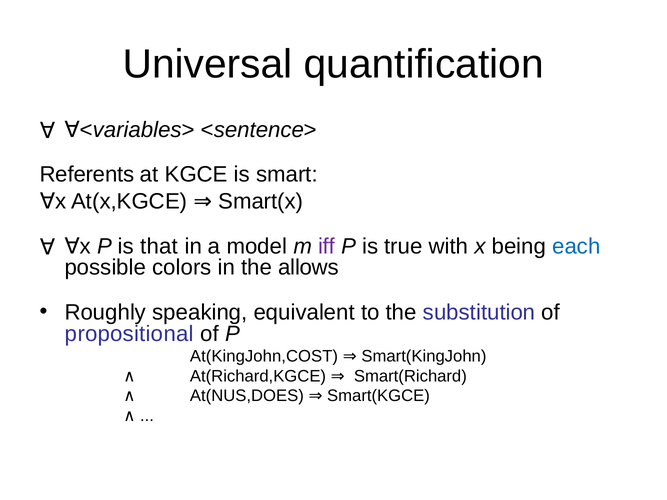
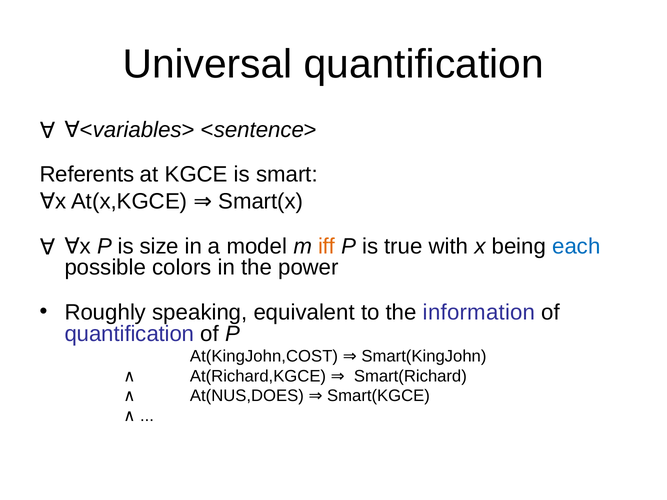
that: that -> size (159, 246)
iff colour: purple -> orange (327, 246)
allows: allows -> power (309, 268)
substitution: substitution -> information (479, 313)
propositional: propositional -> quantification (129, 334)
